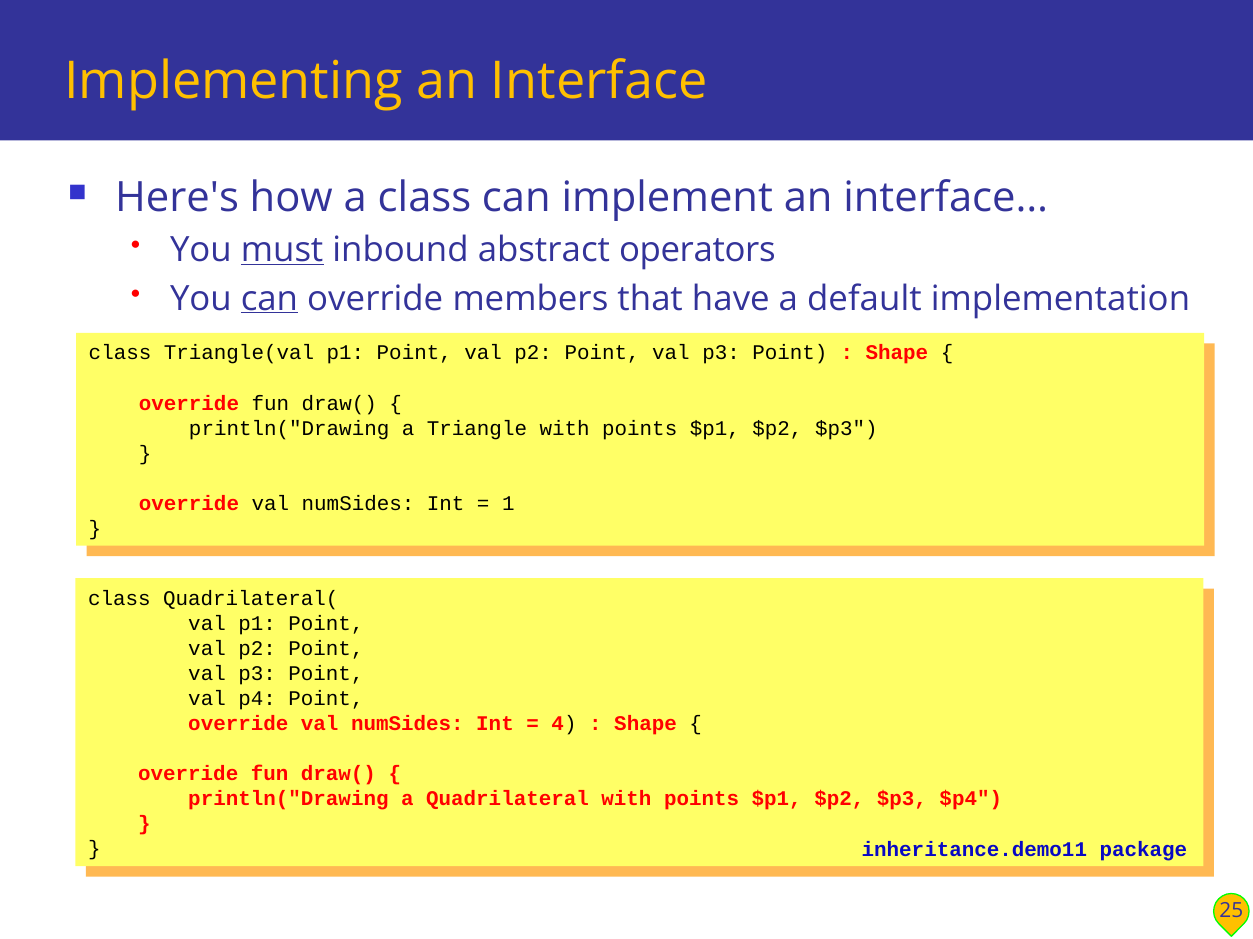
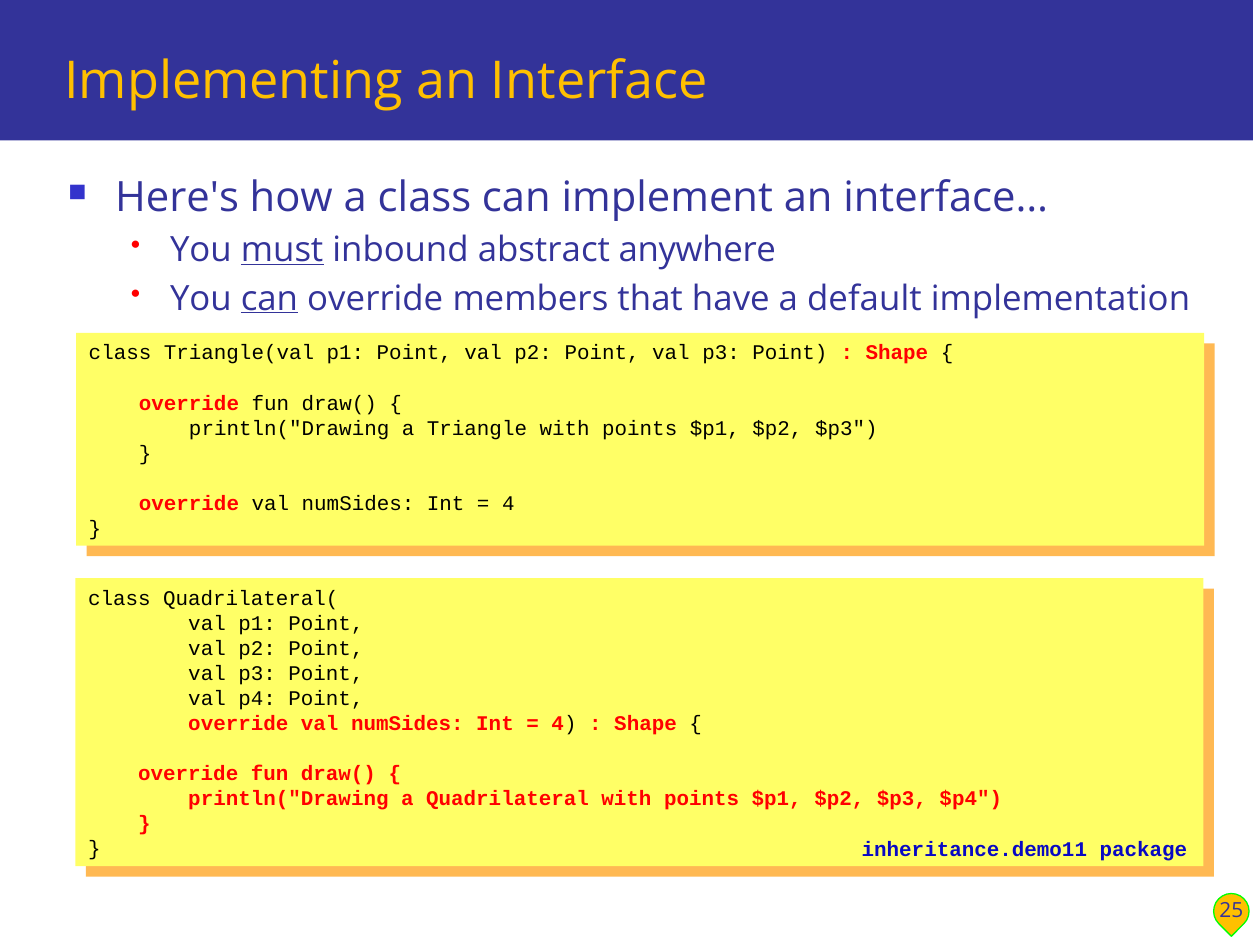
operators: operators -> anywhere (697, 251)
1: 1 -> 4 (508, 504)
